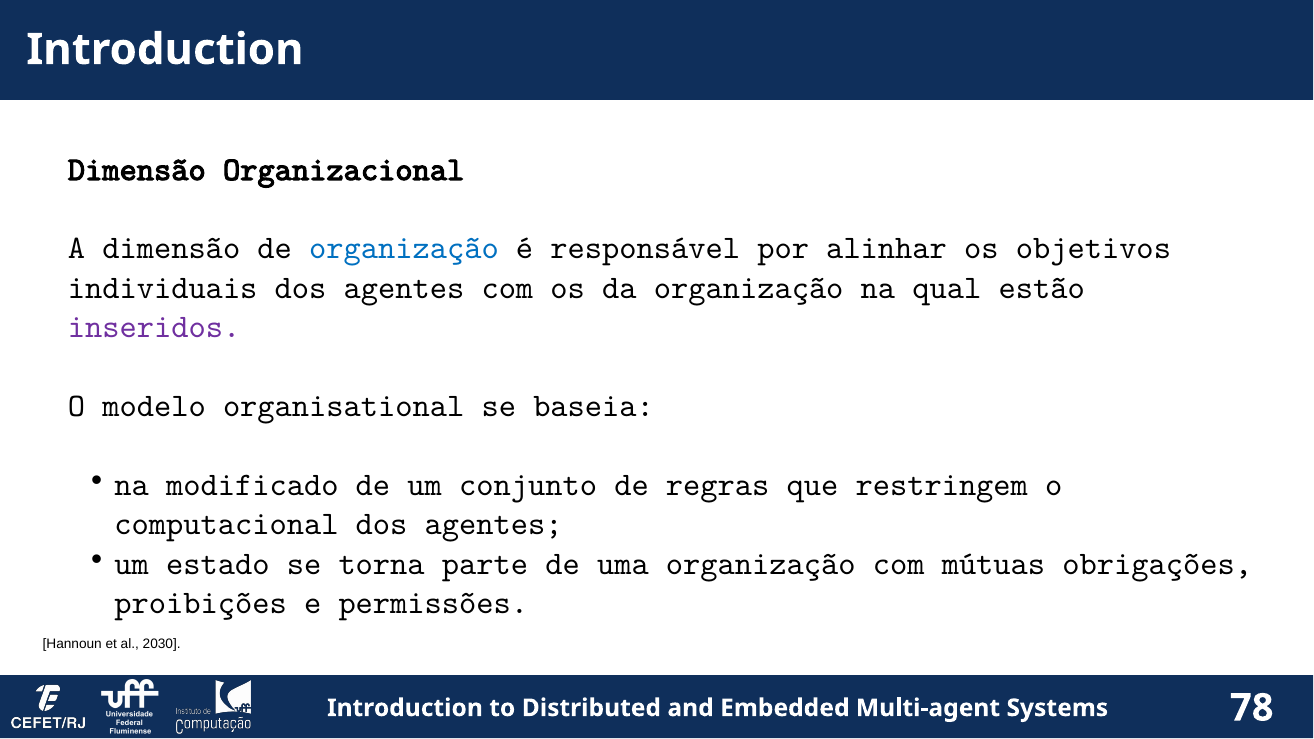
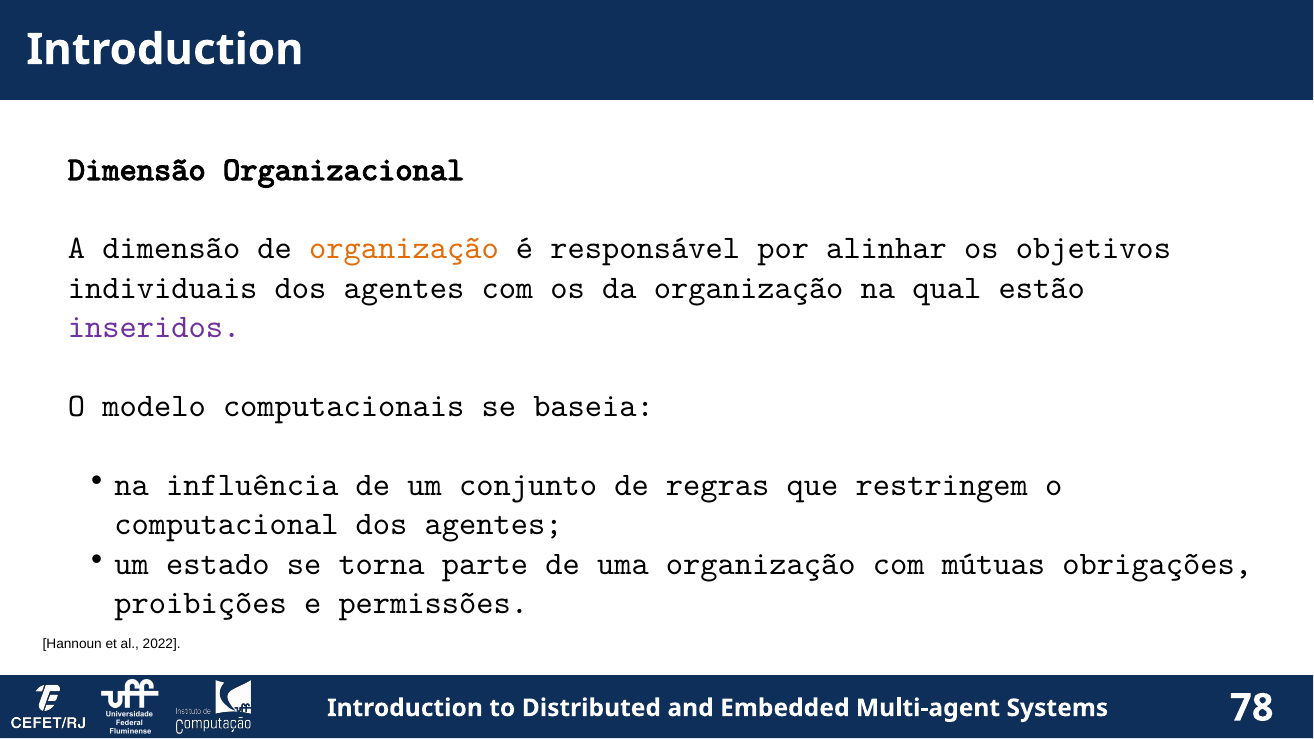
organização colour: blue -> orange (404, 248)
organisational: organisational -> computacionais (344, 406)
modificado: modificado -> influência (252, 485)
2030: 2030 -> 2022 (162, 644)
